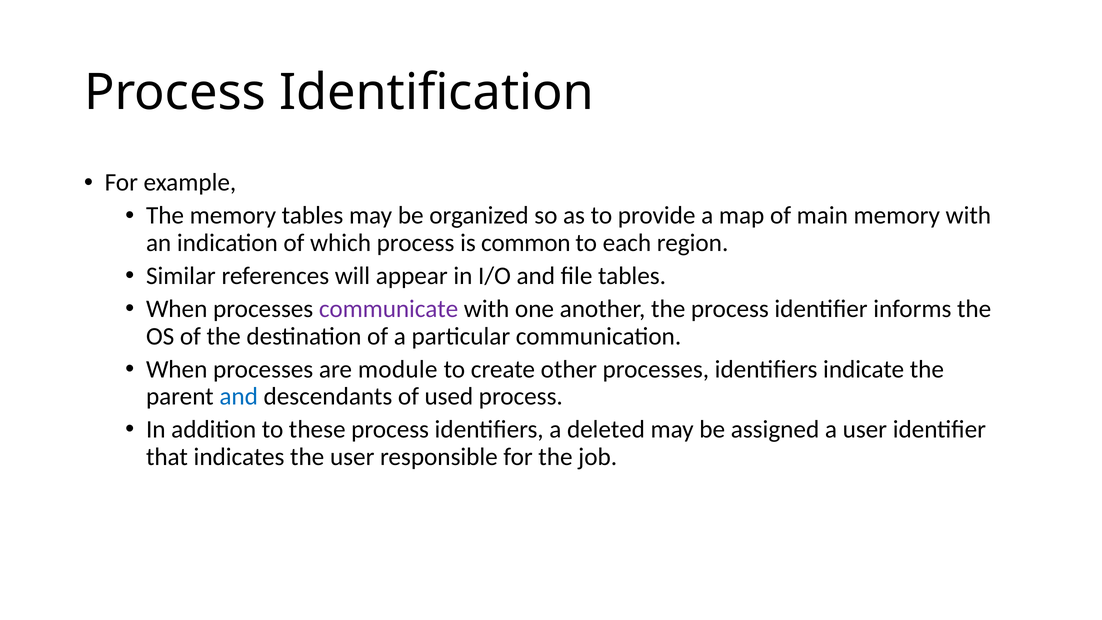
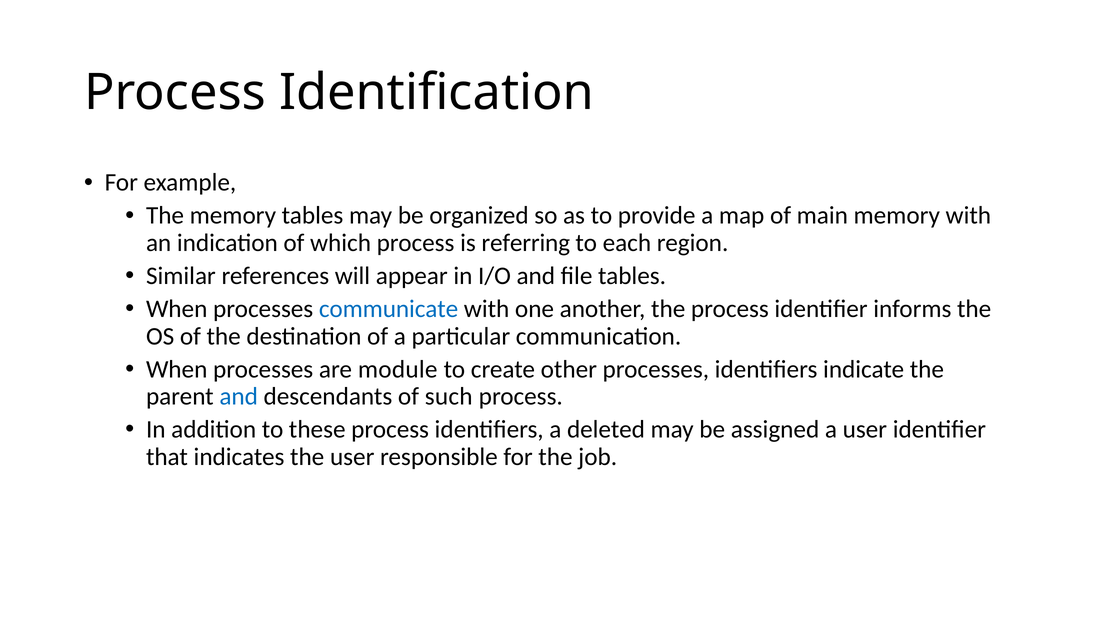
common: common -> referring (526, 243)
communicate colour: purple -> blue (389, 309)
used: used -> such (449, 396)
